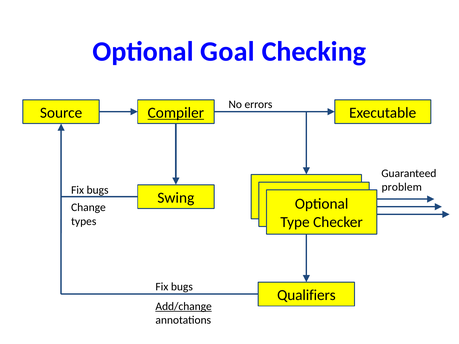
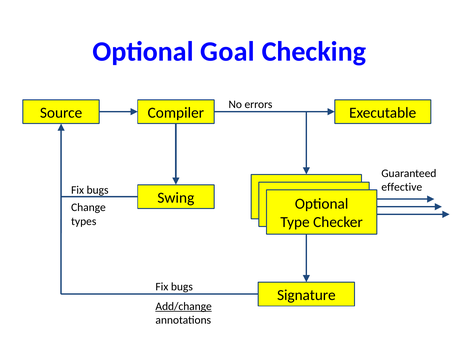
Compiler underline: present -> none (176, 113)
problem: problem -> effective (402, 187)
Qualifiers: Qualifiers -> Signature (306, 295)
